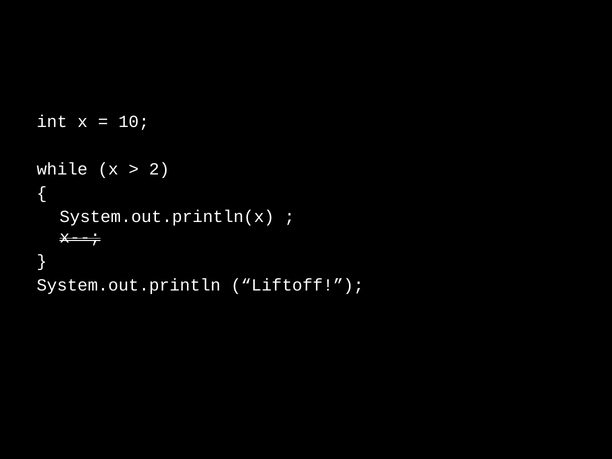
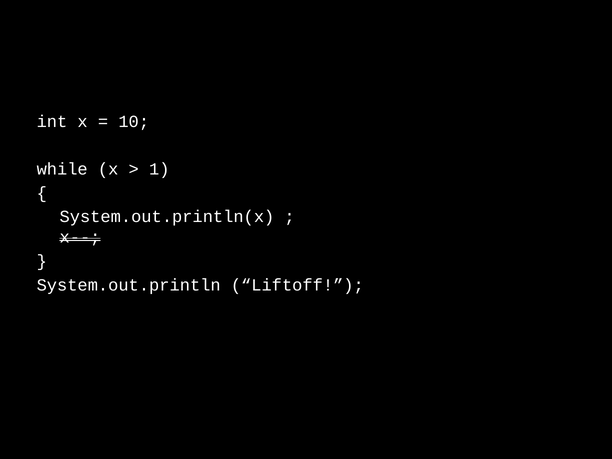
2: 2 -> 1 (159, 169)
